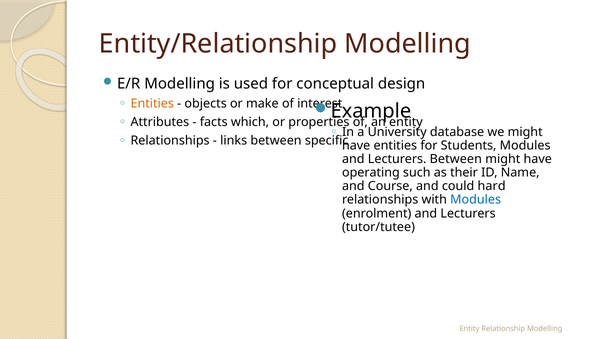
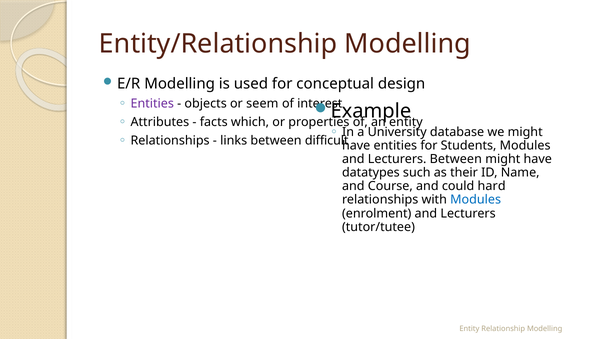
Entities colour: orange -> purple (152, 104)
make: make -> seem (262, 104)
specific: specific -> difficult (327, 141)
operating: operating -> datatypes (371, 173)
